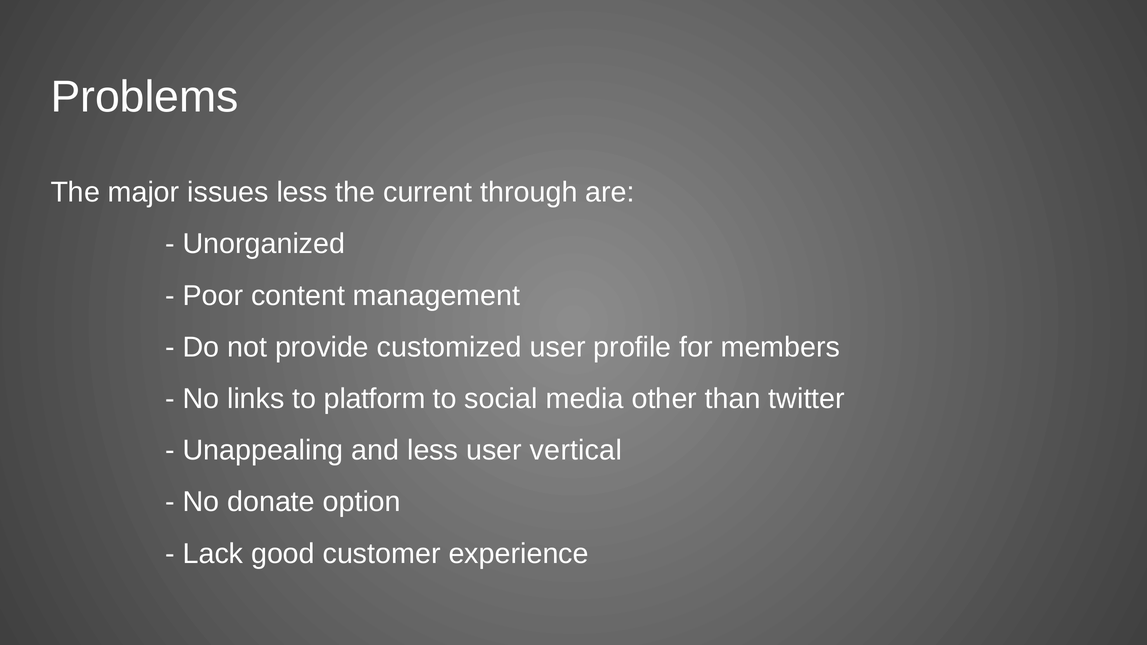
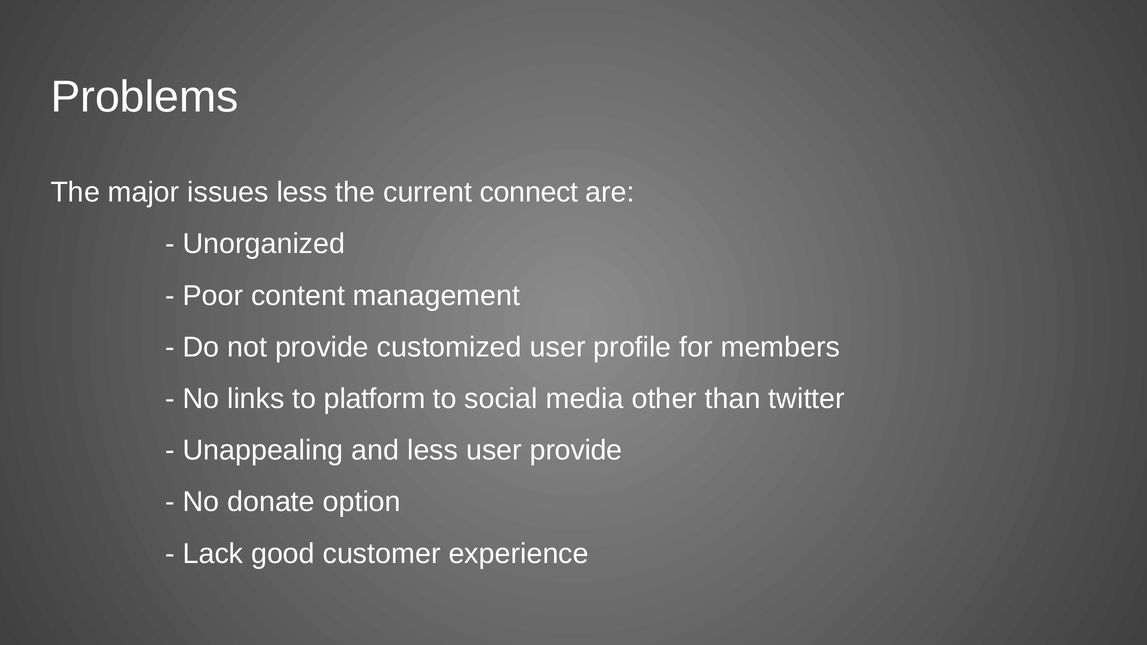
through: through -> connect (529, 192)
user vertical: vertical -> provide (576, 451)
